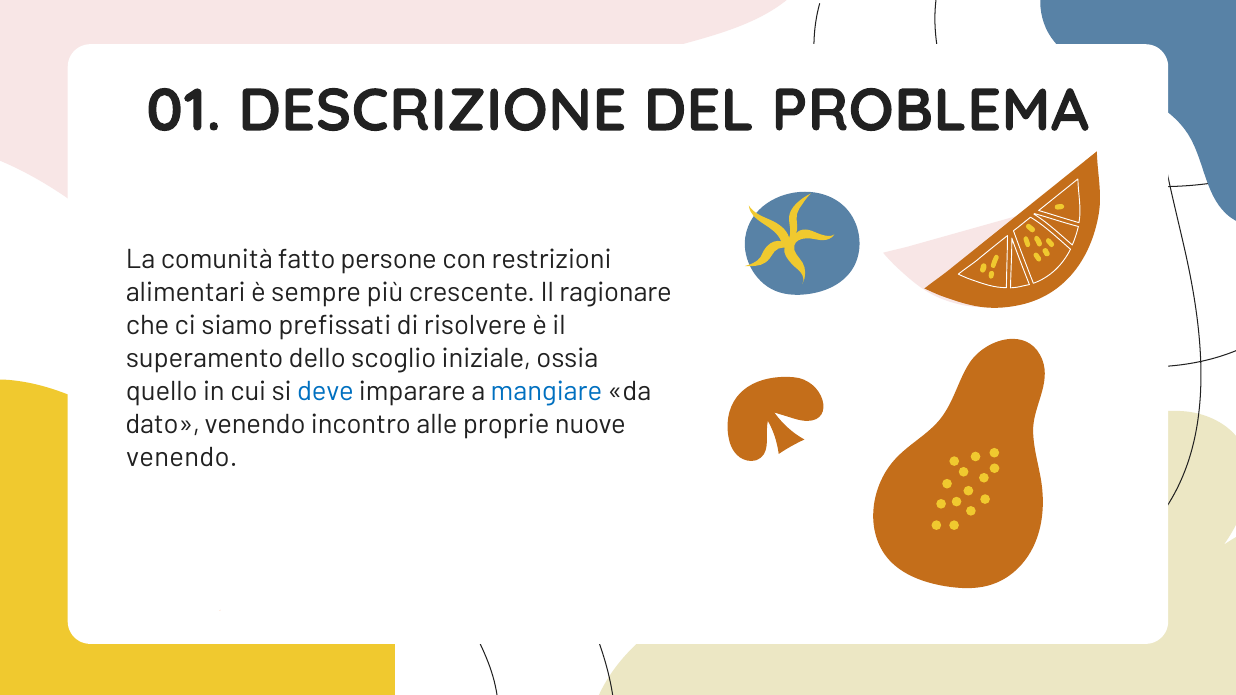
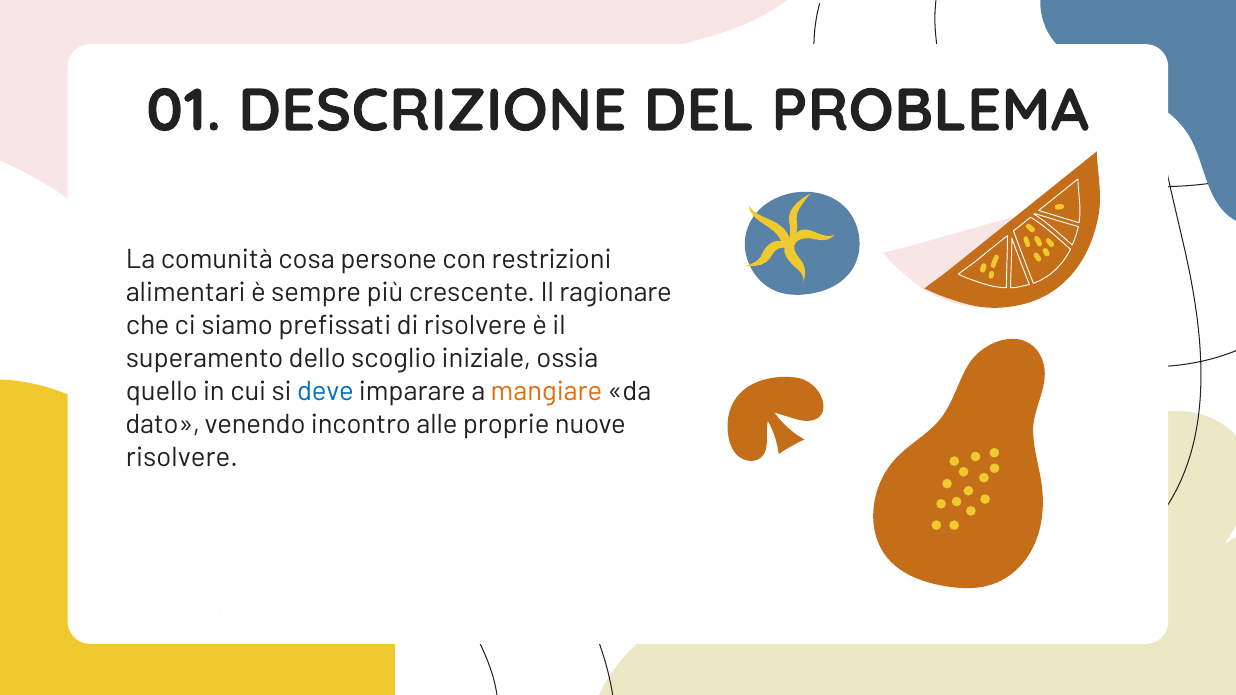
fatto: fatto -> cosa (307, 260)
mangiare colour: blue -> orange (547, 392)
venendo: venendo -> risolvere (182, 458)
